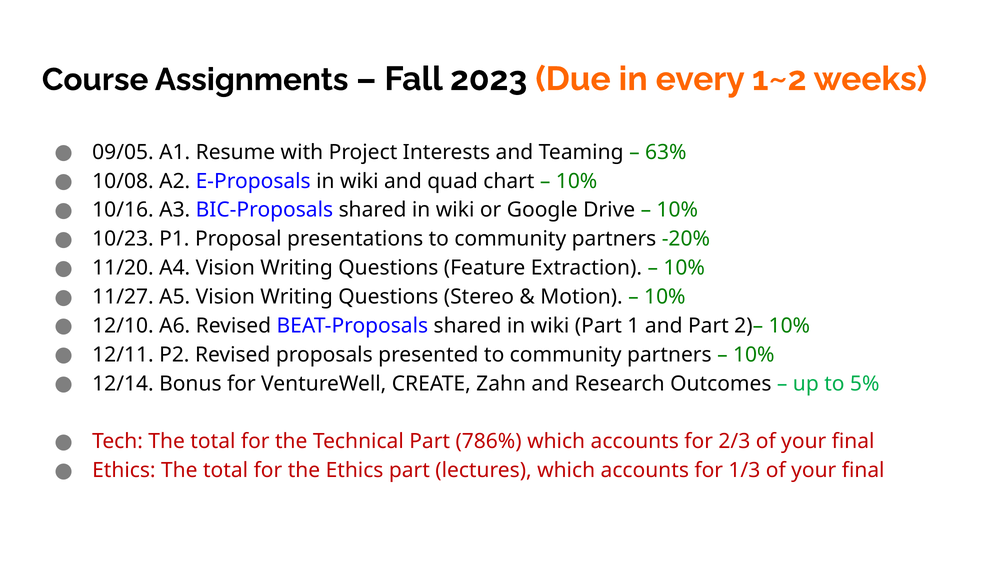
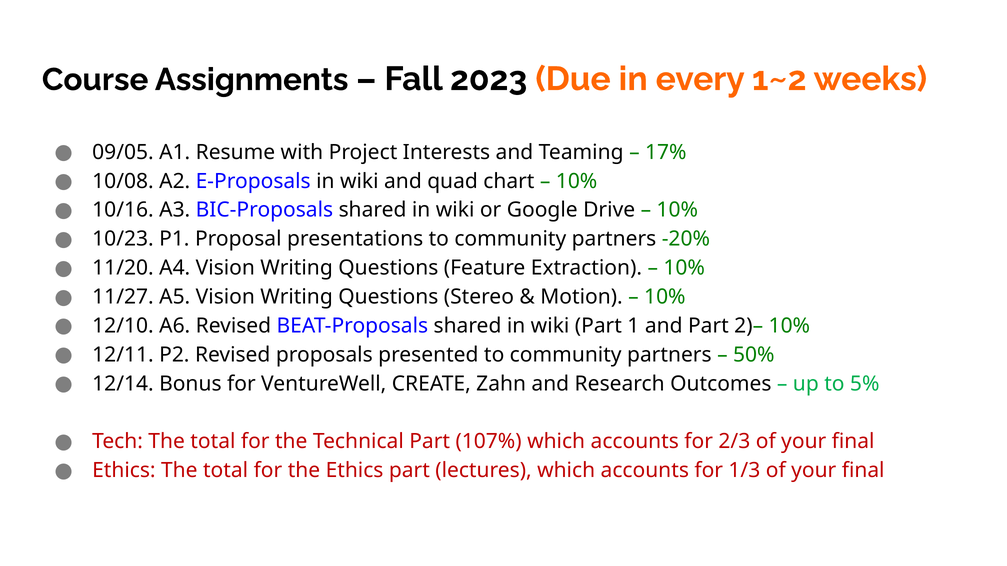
63%: 63% -> 17% (666, 152)
10%: 10% -> 50% (754, 355)
786%: 786% -> 107% (489, 442)
